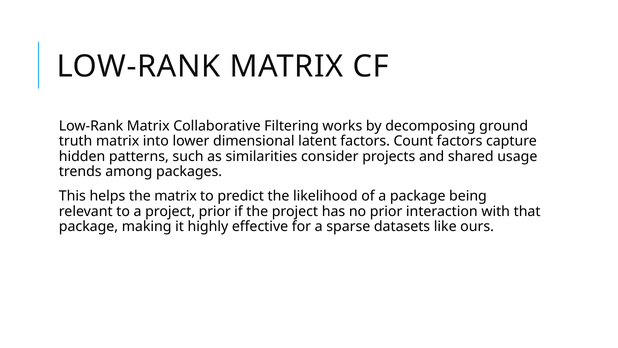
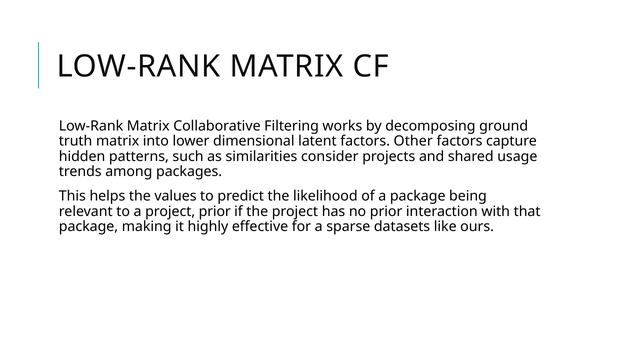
Count: Count -> Other (413, 141)
the matrix: matrix -> values (175, 196)
